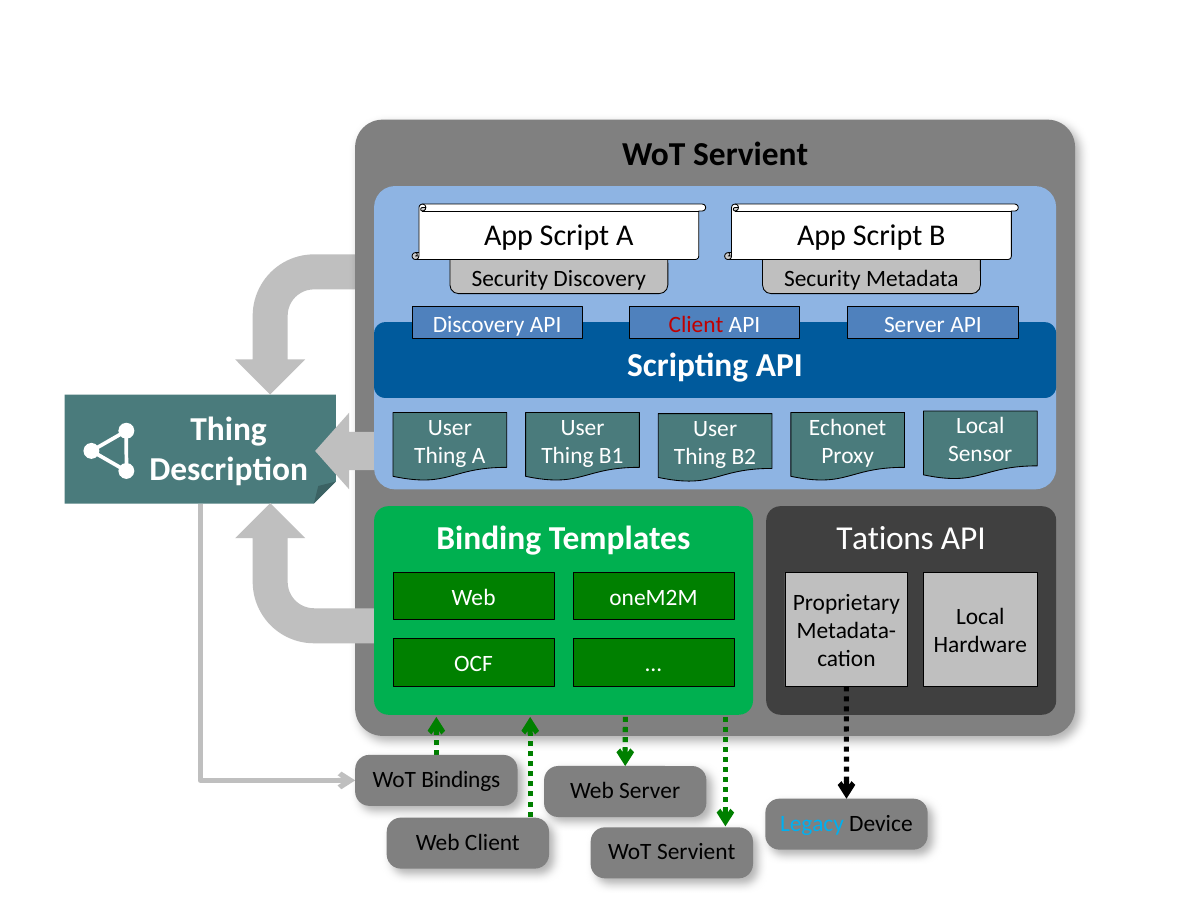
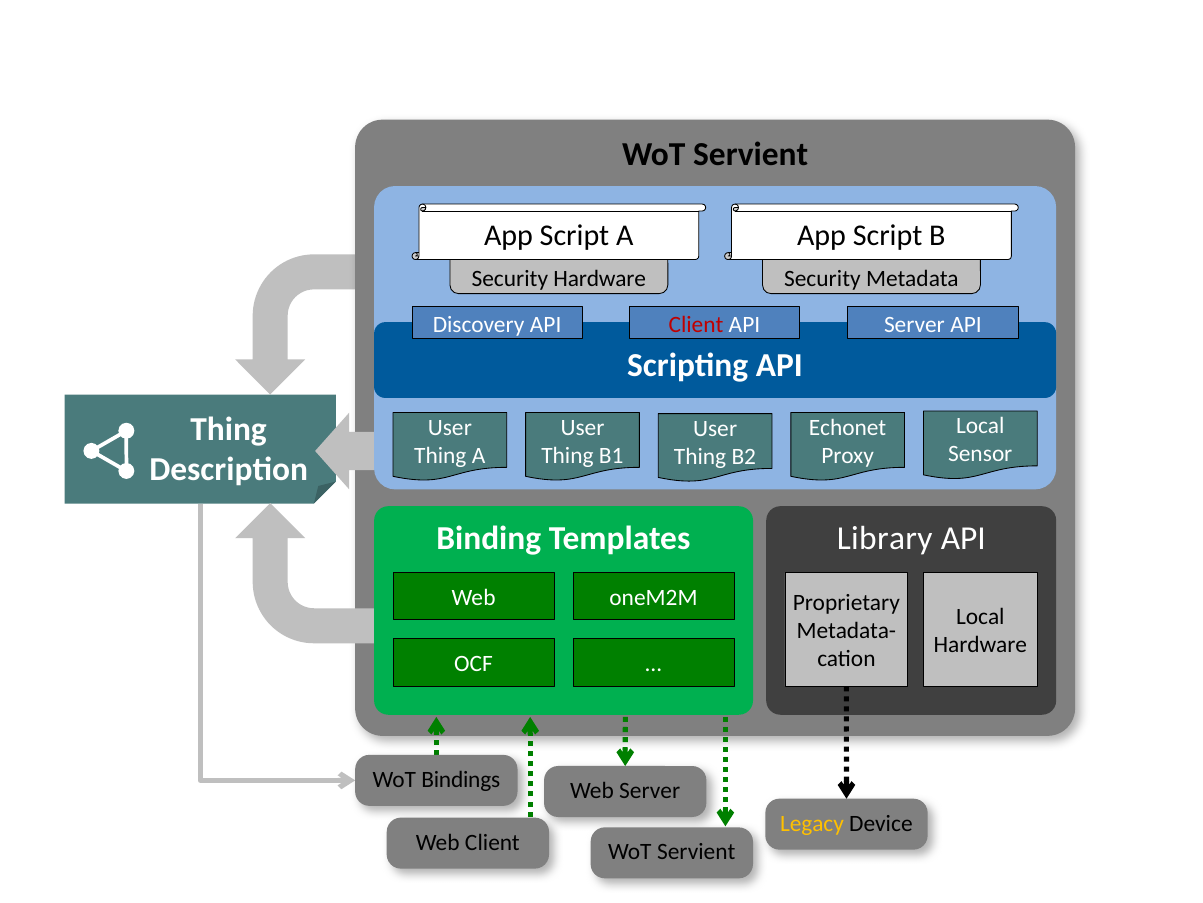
Security Discovery: Discovery -> Hardware (600, 278)
Tations: Tations -> Library (885, 538)
Legacy colour: light blue -> yellow (812, 823)
